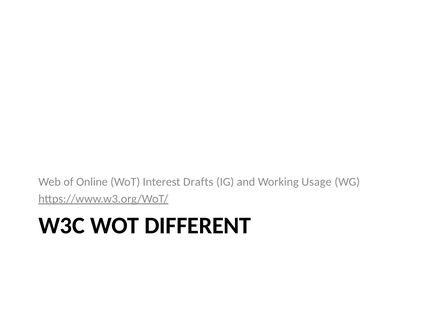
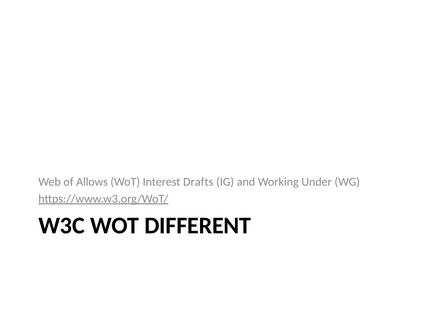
Online: Online -> Allows (92, 182)
Usage: Usage -> Under (317, 182)
